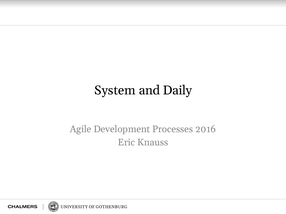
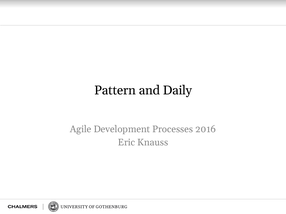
System: System -> Pattern (115, 91)
